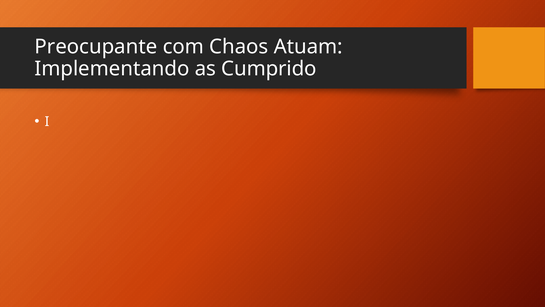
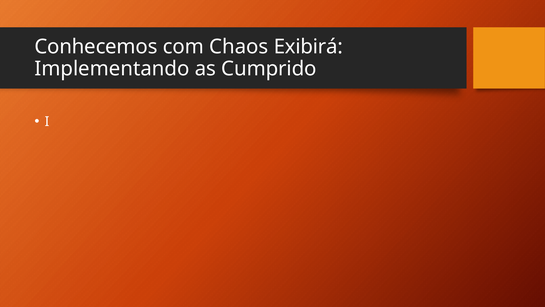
Preocupante: Preocupante -> Conhecemos (96, 47)
Atuam: Atuam -> Exibirá (308, 47)
